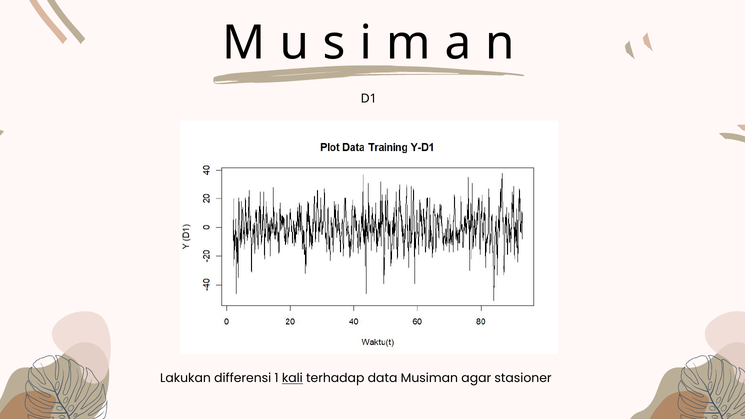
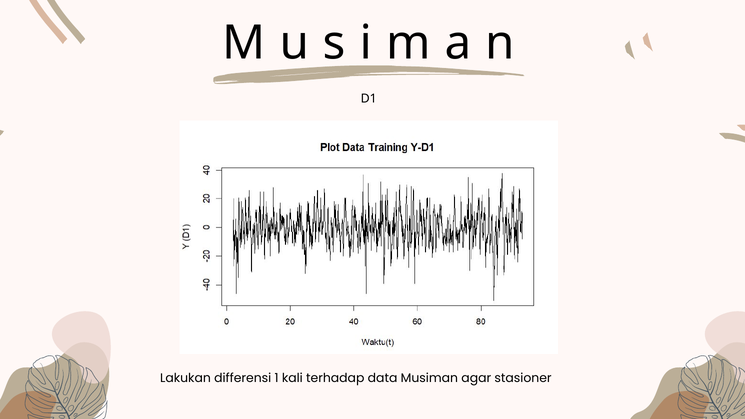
kali underline: present -> none (292, 378)
